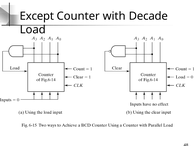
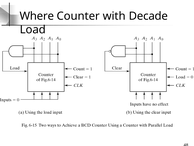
Except: Except -> Where (37, 16)
